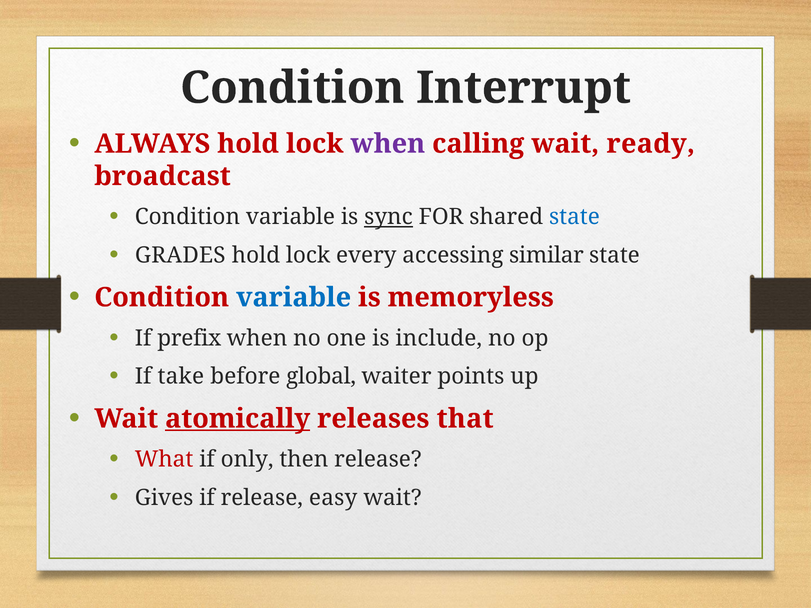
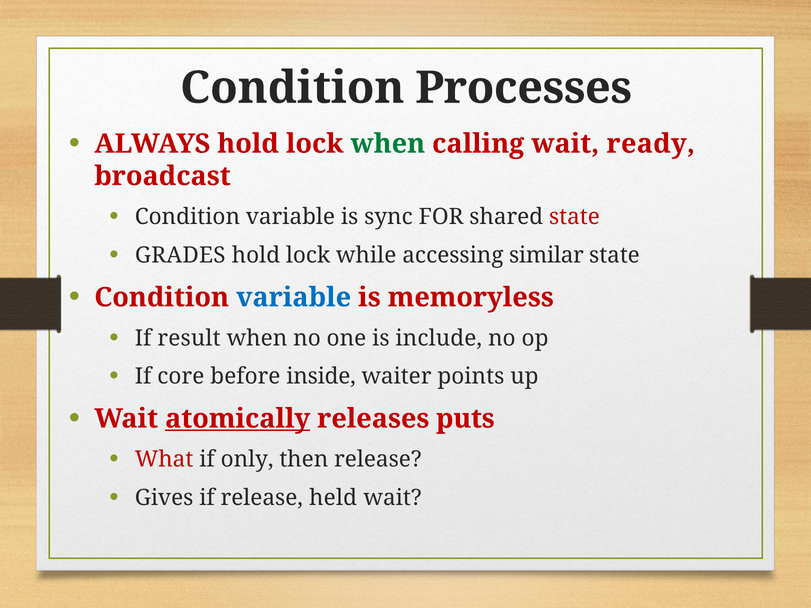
Interrupt: Interrupt -> Processes (524, 88)
when colour: purple -> green (388, 144)
sync underline: present -> none (388, 217)
state colour: blue -> red (574, 217)
every: every -> while (366, 255)
prefix: prefix -> result (189, 338)
take: take -> core (181, 377)
global: global -> inside (321, 377)
that: that -> puts (465, 419)
easy: easy -> held (333, 498)
